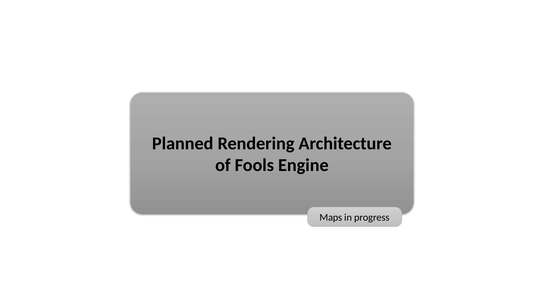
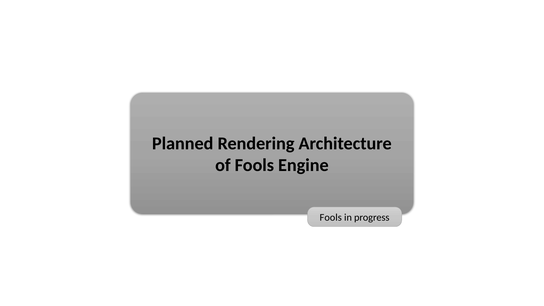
Maps: Maps -> Fools (331, 218)
